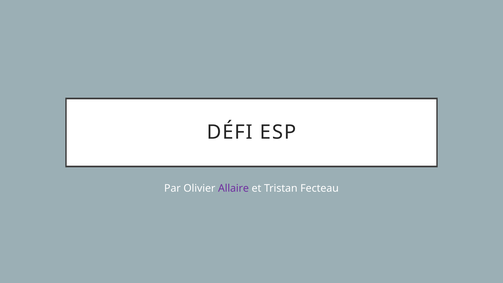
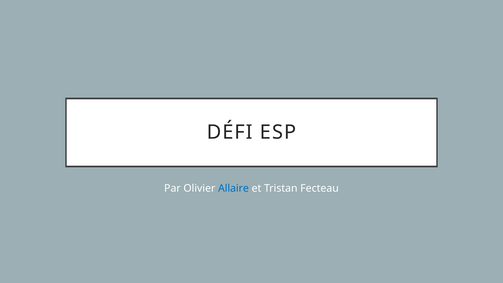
Allaire colour: purple -> blue (233, 188)
